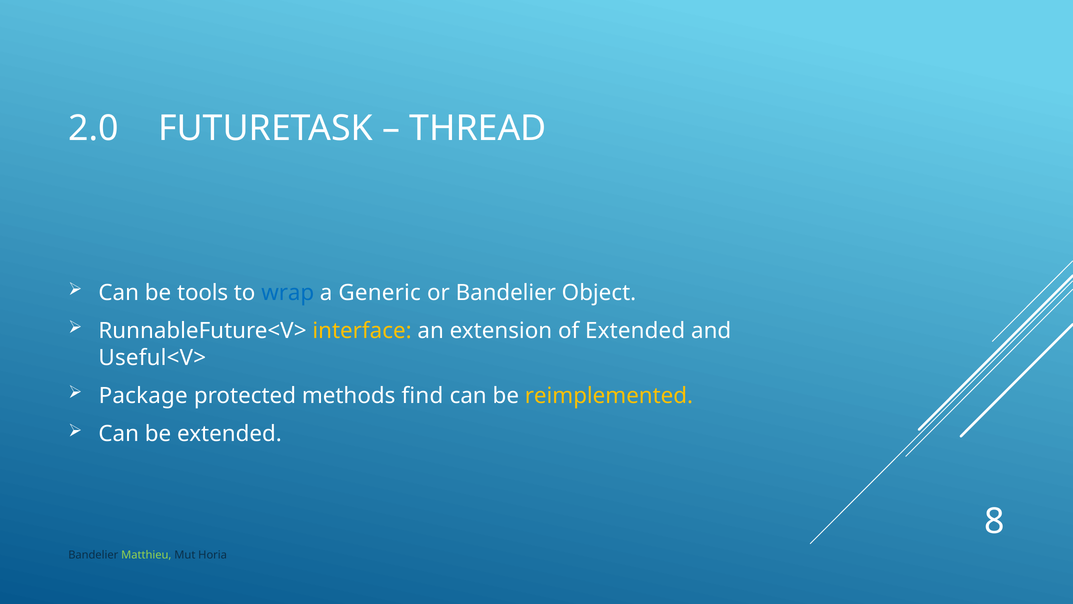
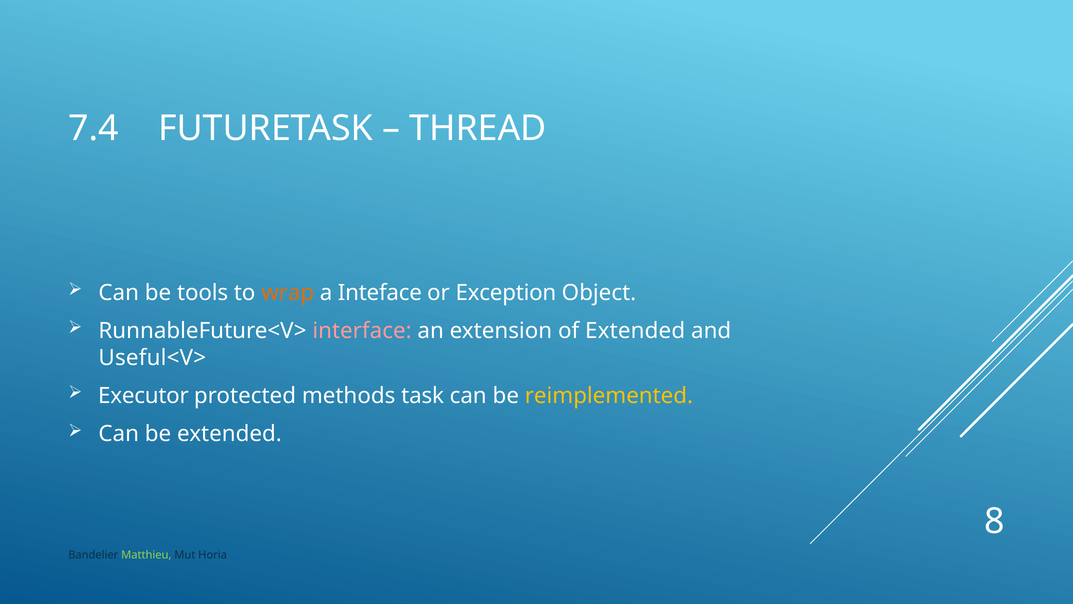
2.0: 2.0 -> 7.4 (94, 128)
wrap colour: blue -> orange (288, 293)
Generic: Generic -> Inteface (380, 293)
or Bandelier: Bandelier -> Exception (506, 293)
interface colour: yellow -> pink (362, 331)
Package: Package -> Executor (143, 396)
find: find -> task (423, 396)
